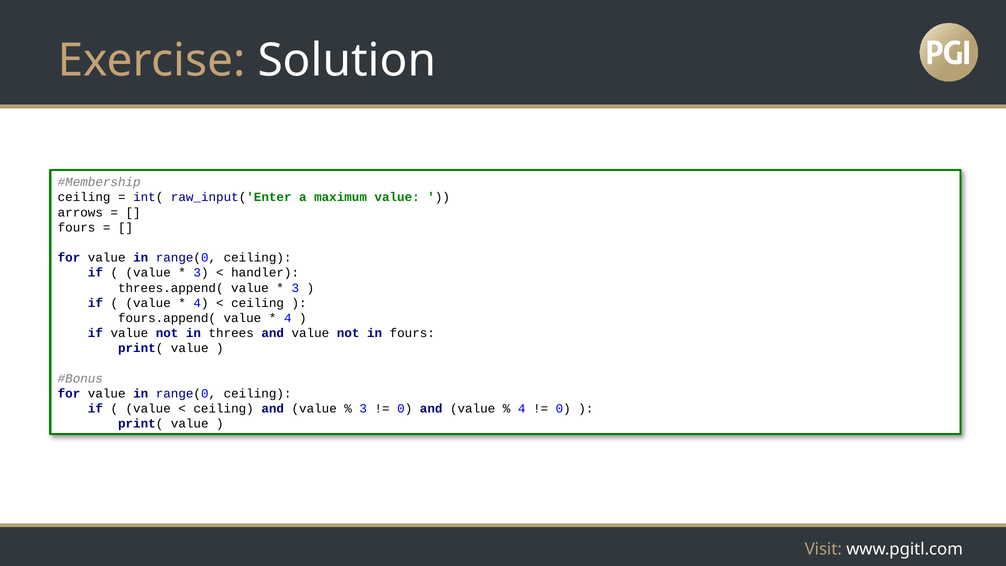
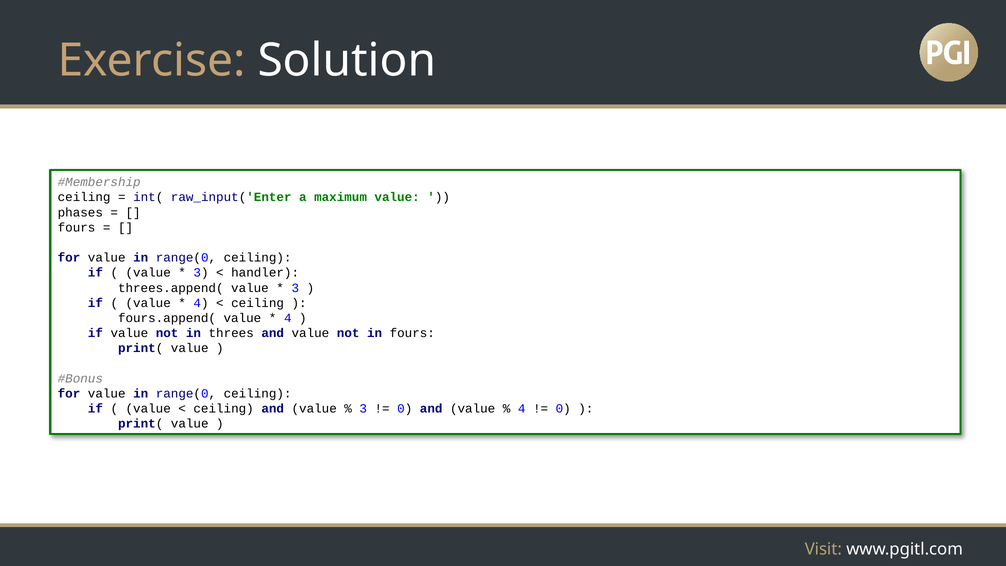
arrows: arrows -> phases (80, 212)
